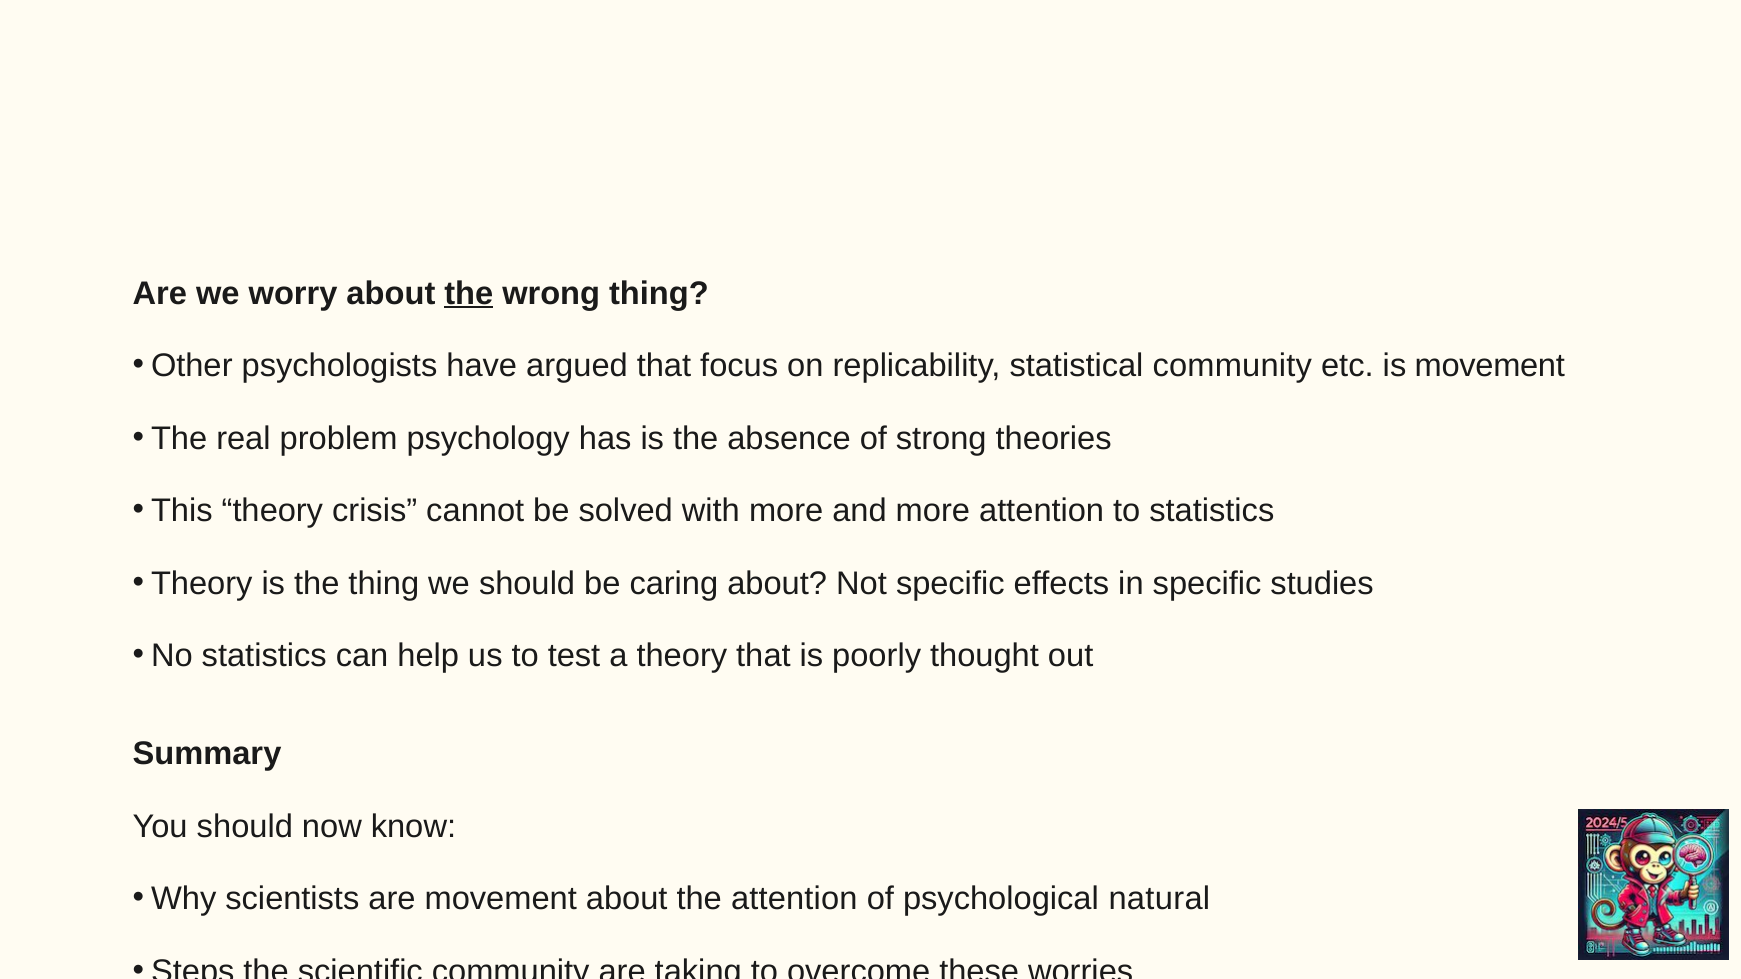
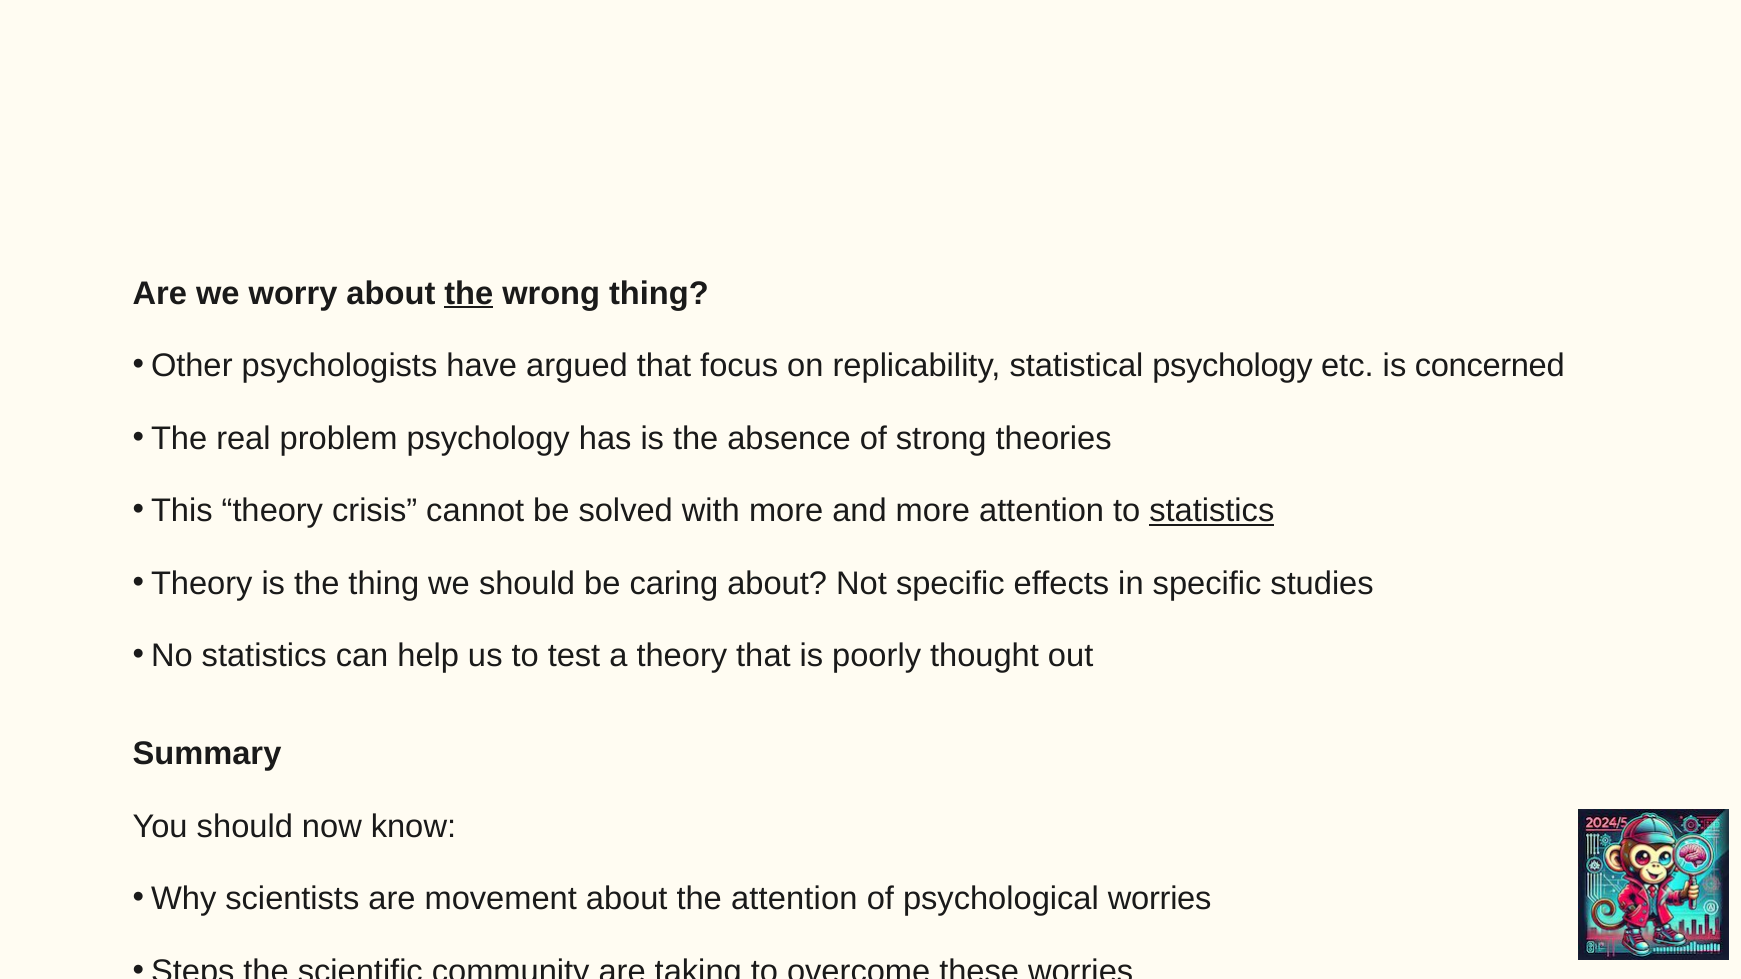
statistical community: community -> psychology (1232, 366)
is movement: movement -> concerned (1490, 366)
statistics underline: none -> present (1212, 511)
psychological natural: natural -> worries (1160, 899)
